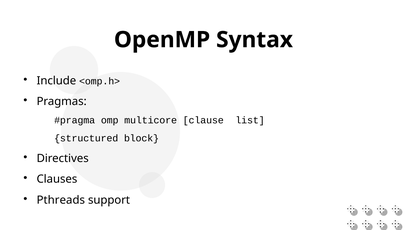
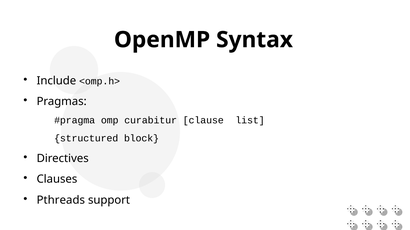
multicore: multicore -> curabitur (151, 121)
